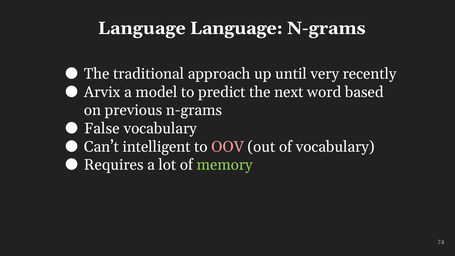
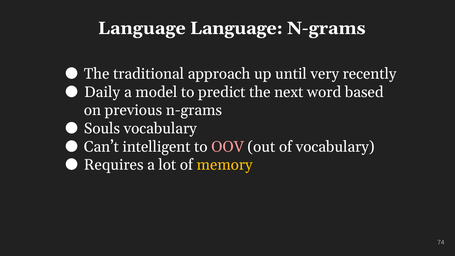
Arvix: Arvix -> Daily (102, 92)
False: False -> Souls (102, 128)
memory colour: light green -> yellow (225, 165)
